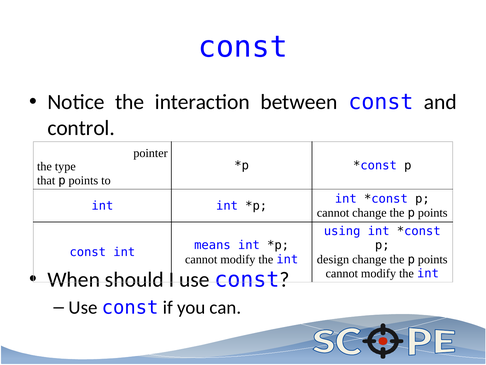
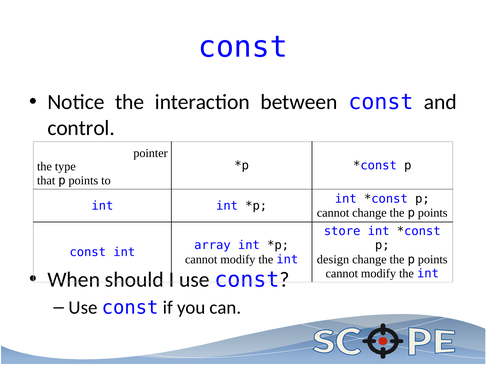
using: using -> store (342, 231)
means: means -> array (212, 245)
